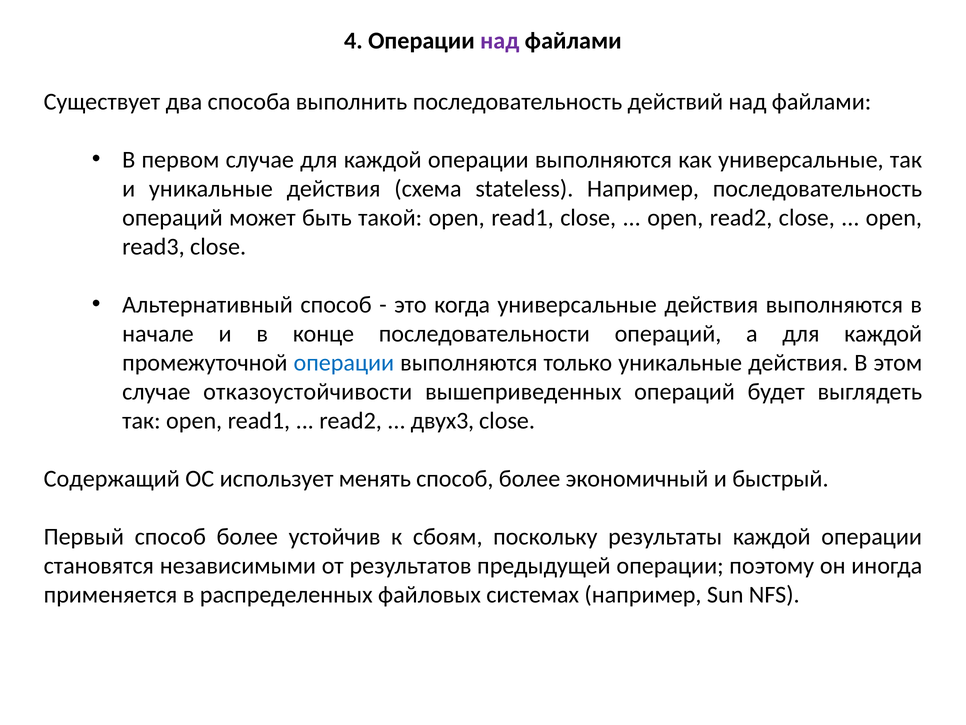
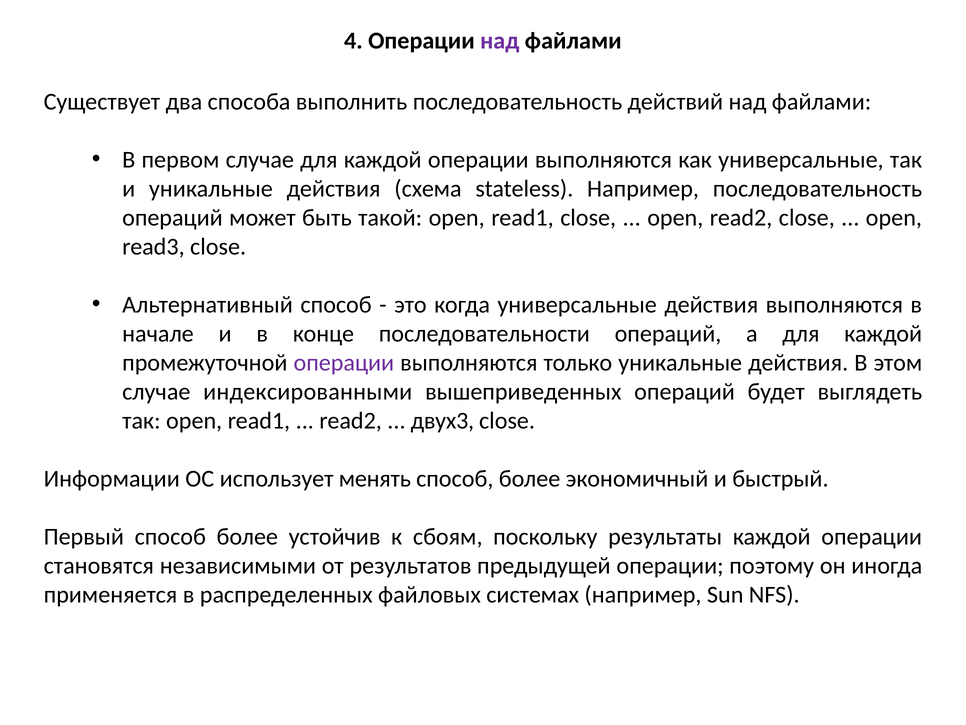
операции colour: blue -> purple (344, 362)
отказоустойчивости: отказоустойчивости -> индексированными (308, 391)
Содержащий: Содержащий -> Информации (112, 478)
